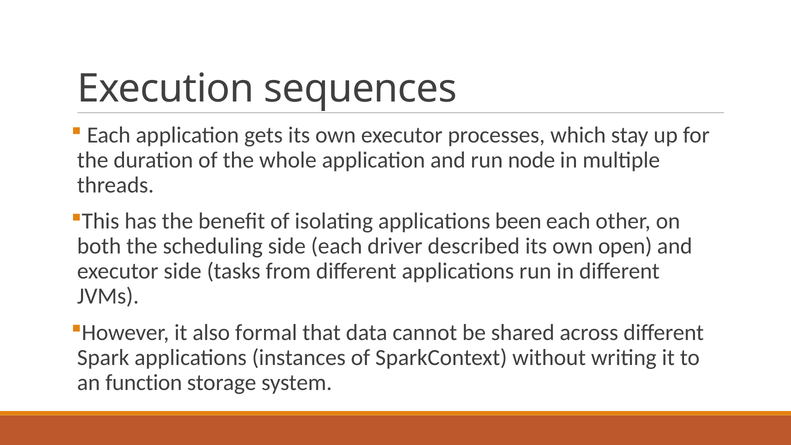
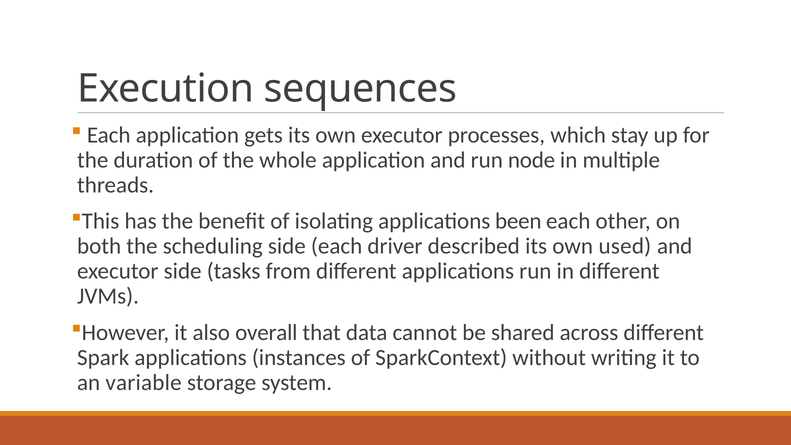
open: open -> used (625, 246)
formal: formal -> overall (266, 333)
function: function -> variable (144, 382)
